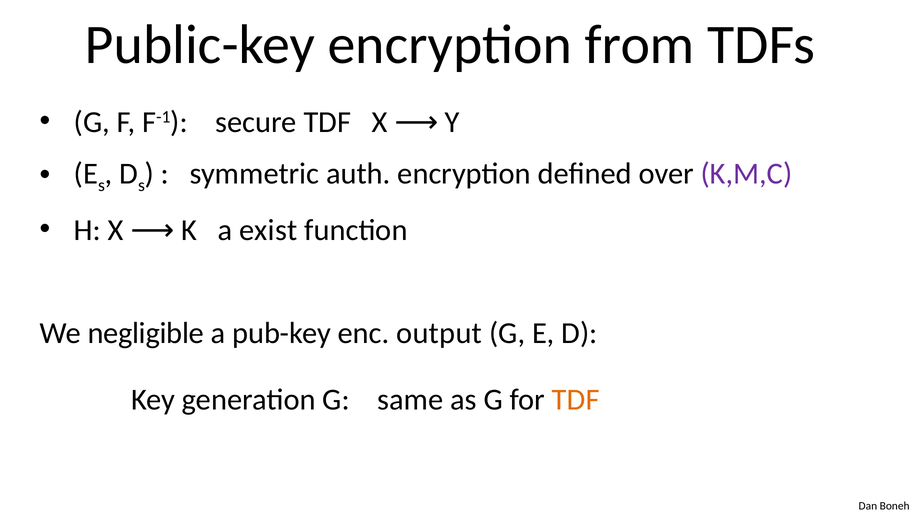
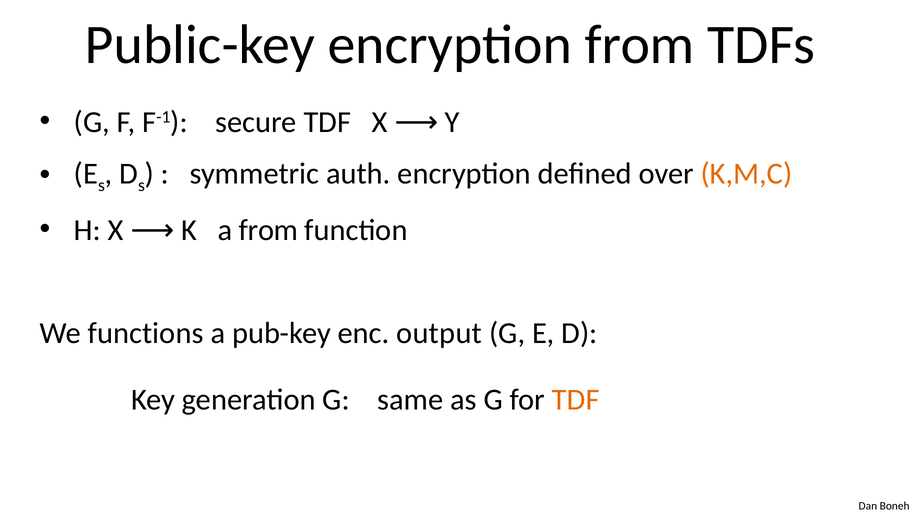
K,M,C colour: purple -> orange (747, 174)
a exist: exist -> from (268, 230)
negligible: negligible -> functions (146, 333)
